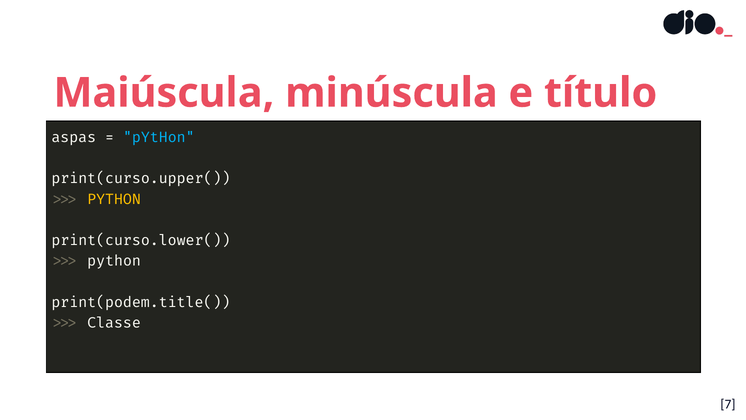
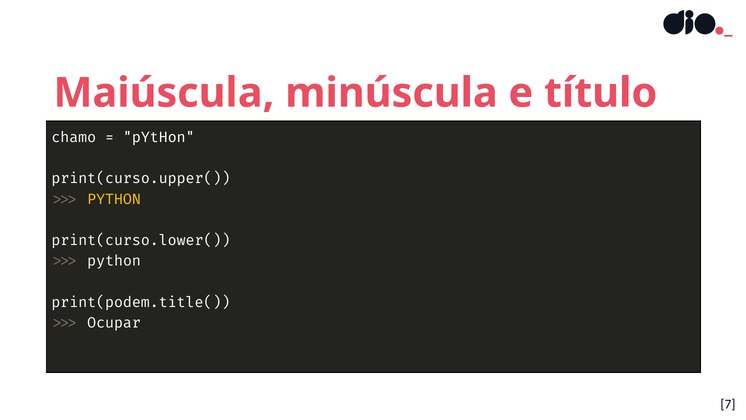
aspas: aspas -> chamo (74, 137)
pYtHon colour: light blue -> white (159, 137)
Classe: Classe -> Ocupar (114, 323)
